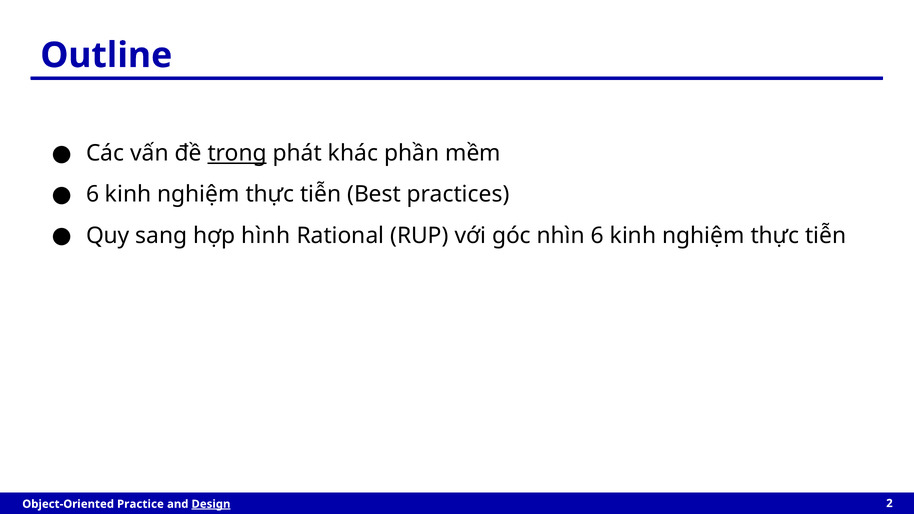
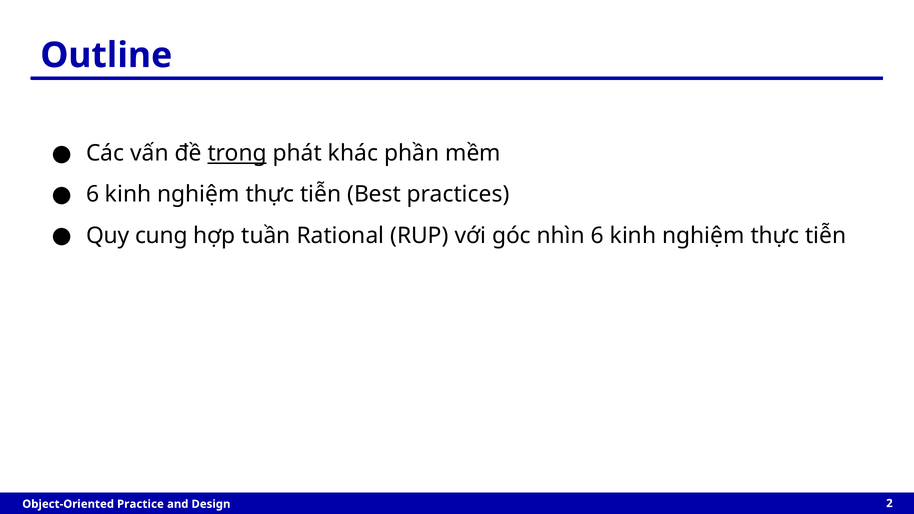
sang: sang -> cung (161, 236)
hình: hình -> tuần (266, 236)
Design underline: present -> none (211, 504)
